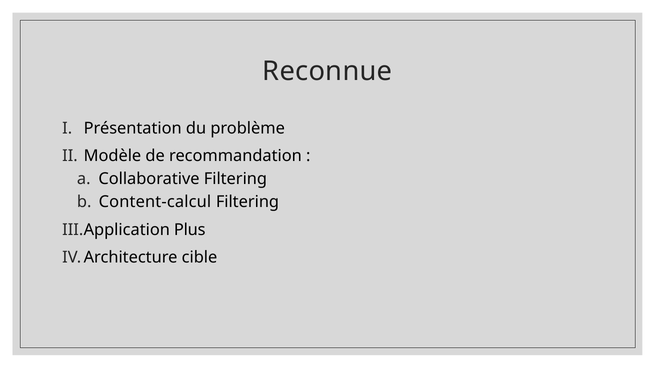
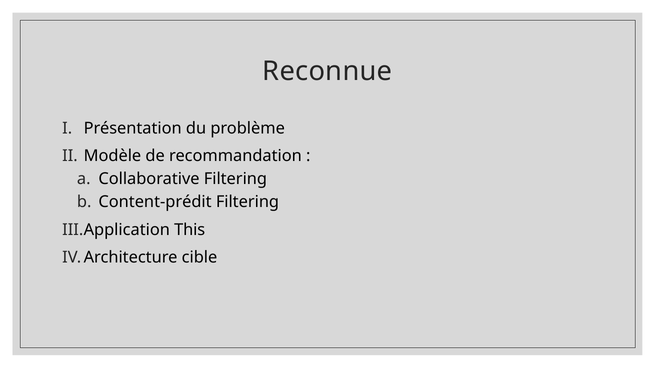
Content-calcul: Content-calcul -> Content-prédit (155, 202)
Plus: Plus -> This (190, 230)
